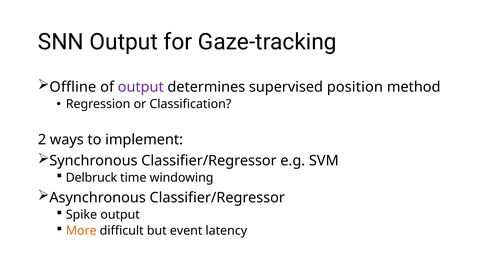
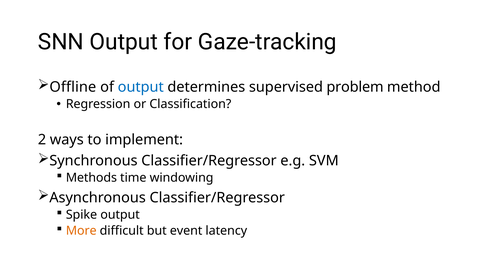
output colour: purple -> blue (141, 87)
position: position -> problem (355, 87)
Delbruck: Delbruck -> Methods (91, 178)
